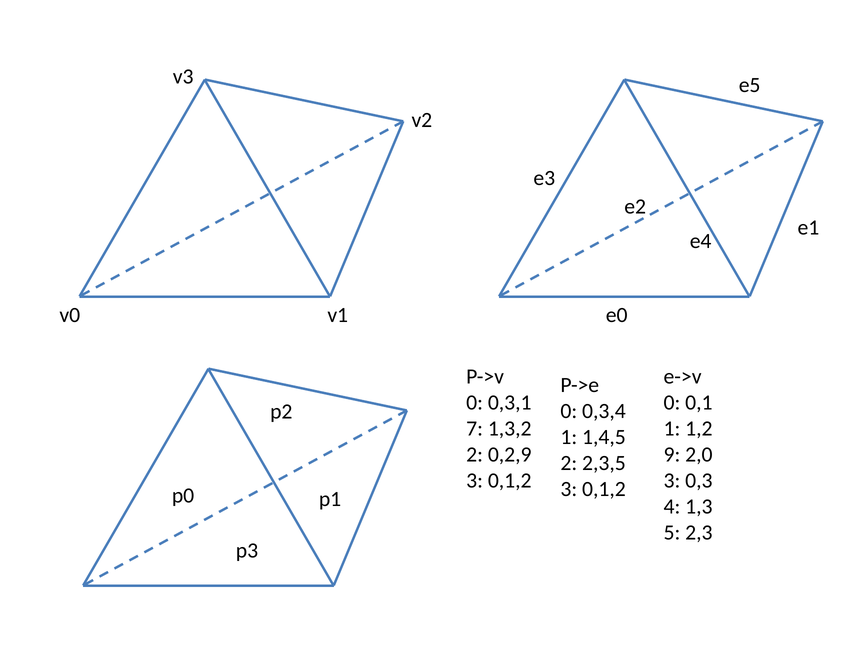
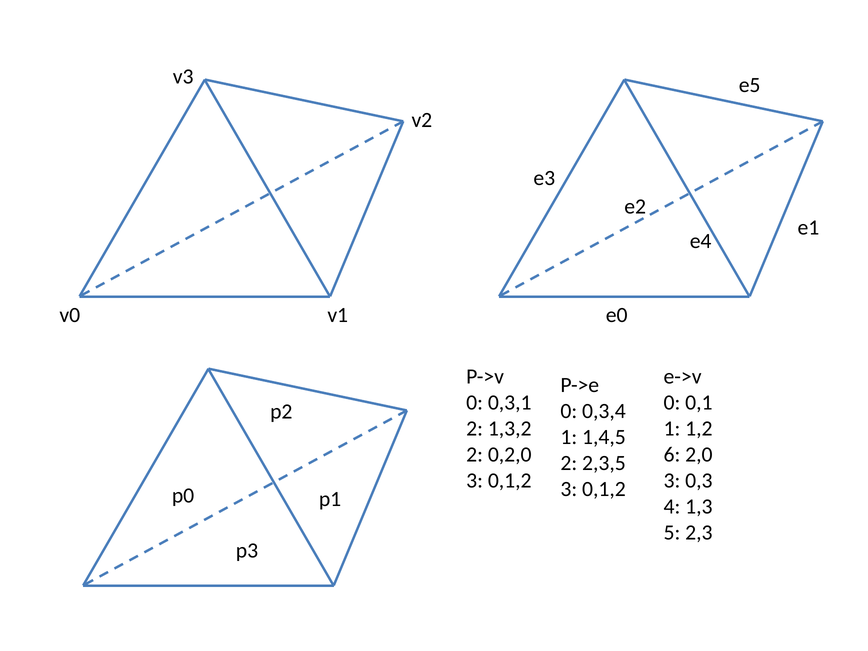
7: 7 -> 2 (475, 429)
9: 9 -> 6 (672, 455)
0,2,9: 0,2,9 -> 0,2,0 (510, 455)
